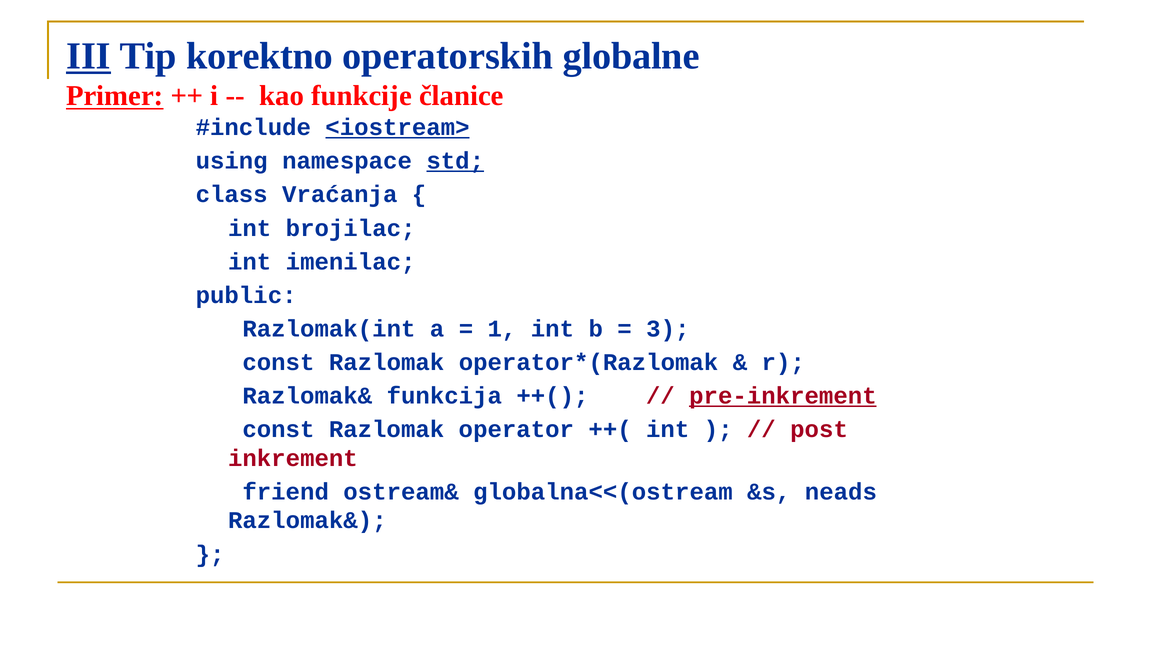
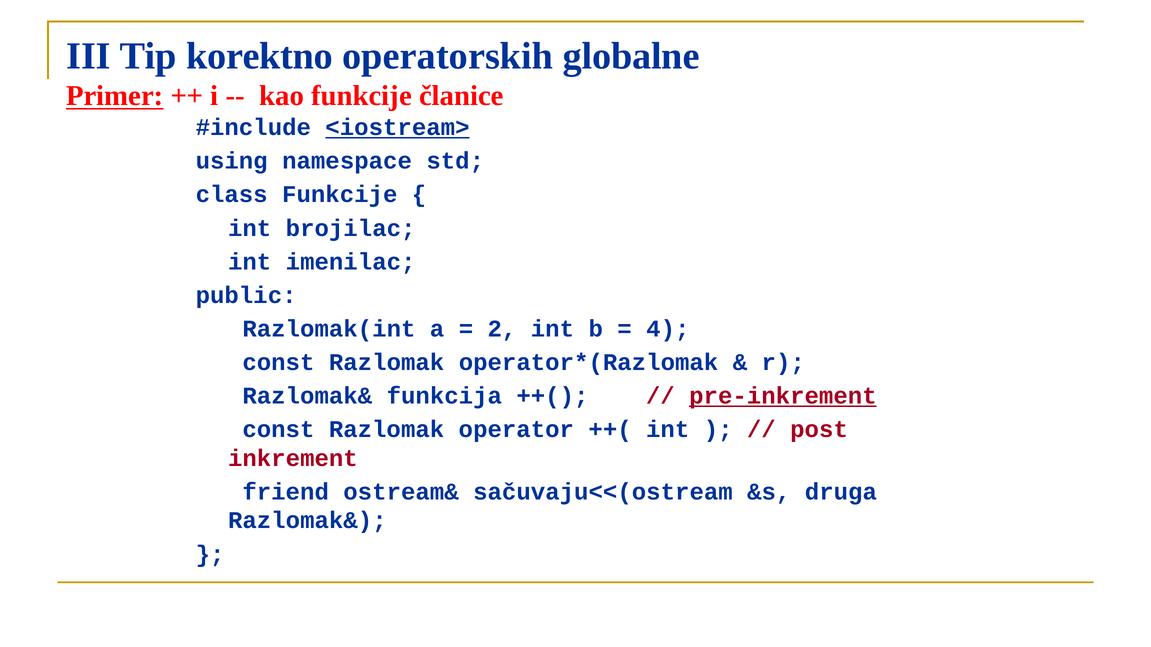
III underline: present -> none (89, 56)
std underline: present -> none (455, 161)
class Vraćanja: Vraćanja -> Funkcije (340, 195)
1: 1 -> 2 (502, 329)
3: 3 -> 4 (668, 329)
globalna<<(ostream: globalna<<(ostream -> sačuvaju<<(ostream (603, 492)
neads: neads -> druga (841, 492)
